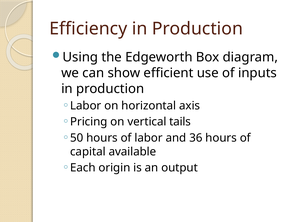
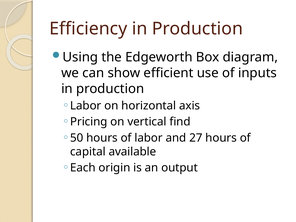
tails: tails -> find (180, 122)
36: 36 -> 27 (196, 138)
